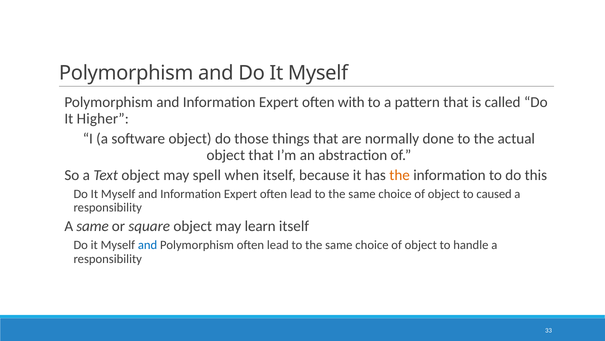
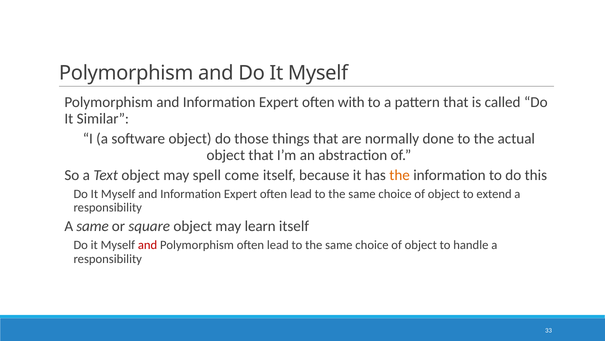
Higher: Higher -> Similar (103, 118)
when: when -> come (242, 175)
caused: caused -> extend (494, 194)
and colour: blue -> red (148, 245)
